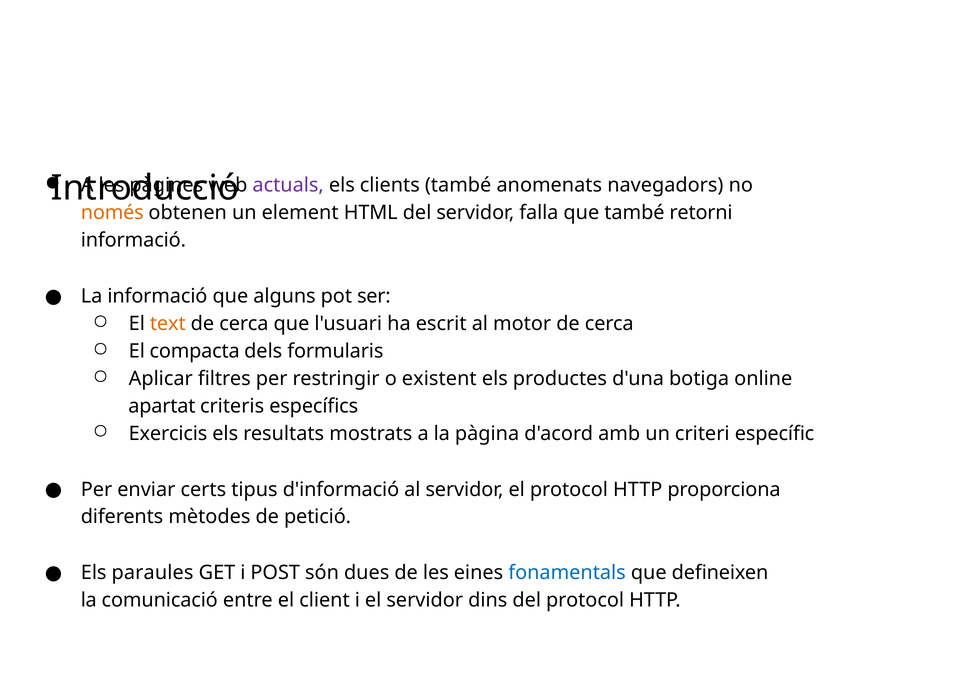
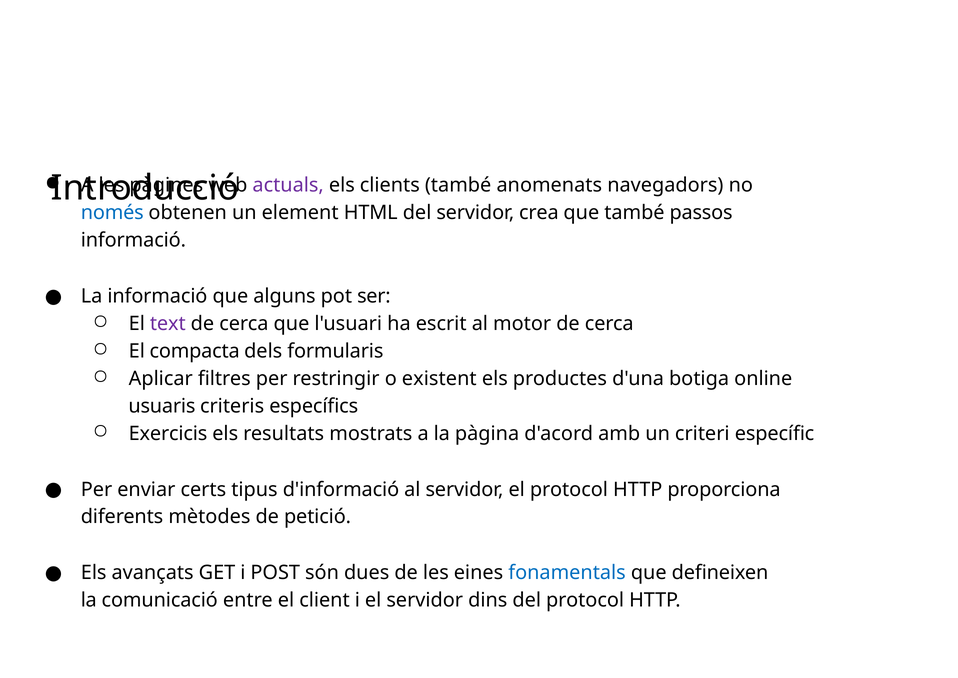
només colour: orange -> blue (112, 213)
falla: falla -> crea (539, 213)
retorni: retorni -> passos (701, 213)
text colour: orange -> purple (168, 324)
apartat: apartat -> usuaris (162, 406)
paraules: paraules -> avançats (153, 572)
